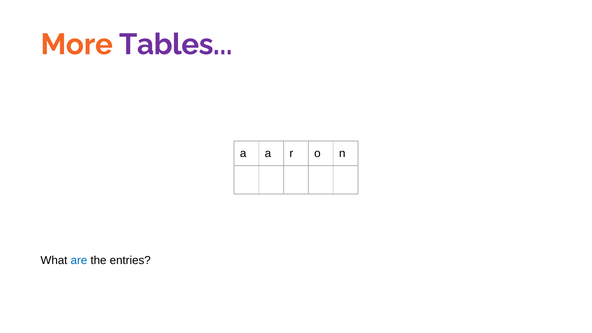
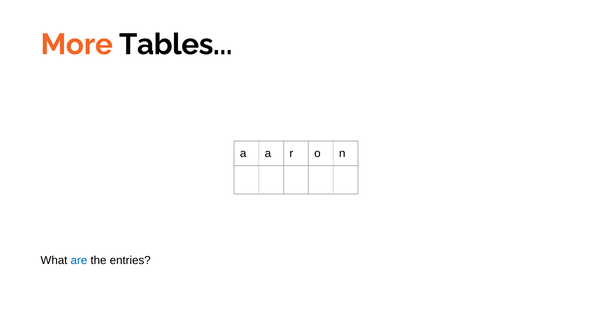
Tables colour: purple -> black (176, 44)
